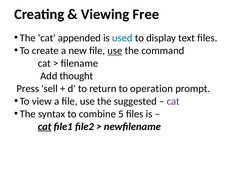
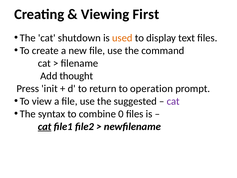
Free: Free -> First (146, 14)
appended: appended -> shutdown (79, 38)
used colour: blue -> orange (122, 38)
use underline: present -> none (115, 50)
sell: sell -> init (50, 88)
5: 5 -> 0 (121, 114)
